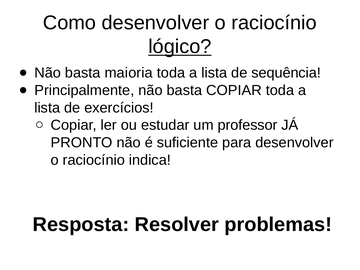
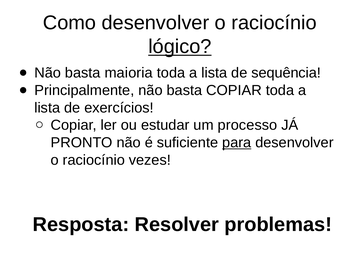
professor: professor -> processo (247, 125)
para underline: none -> present (237, 143)
indica: indica -> vezes (150, 160)
